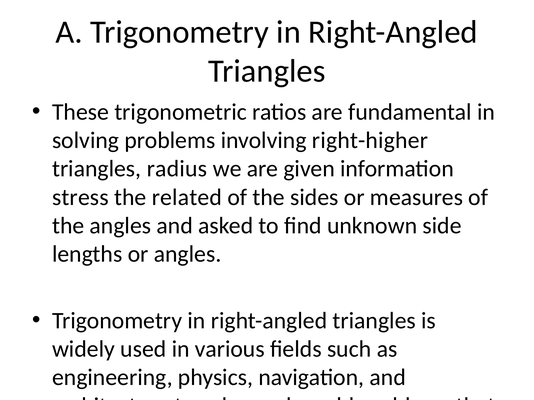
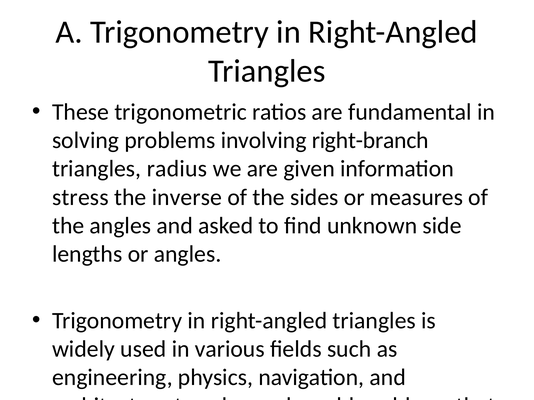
right-higher: right-higher -> right-branch (370, 141)
related: related -> inverse (187, 197)
